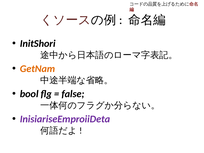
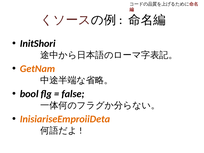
InisiariseEmproiiDeta colour: purple -> orange (65, 119)
